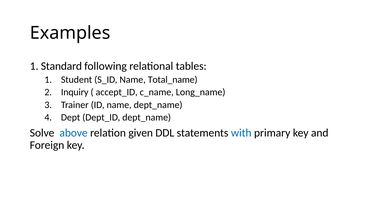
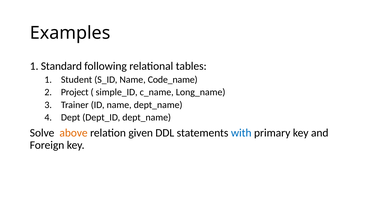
Total_name: Total_name -> Code_name (173, 80)
Inquiry: Inquiry -> Project (75, 92)
accept_ID: accept_ID -> simple_ID (117, 92)
above colour: blue -> orange (74, 133)
